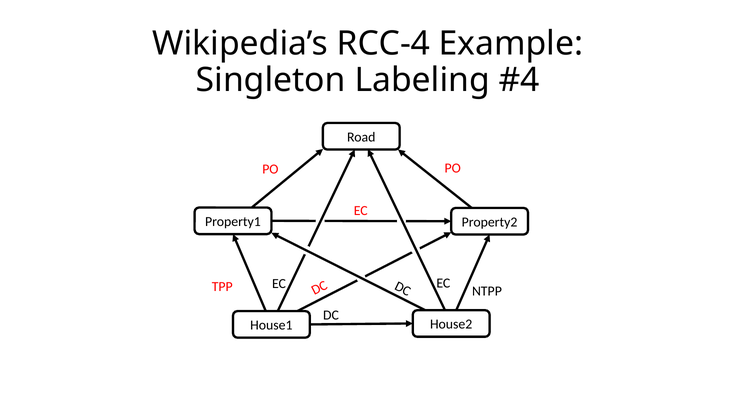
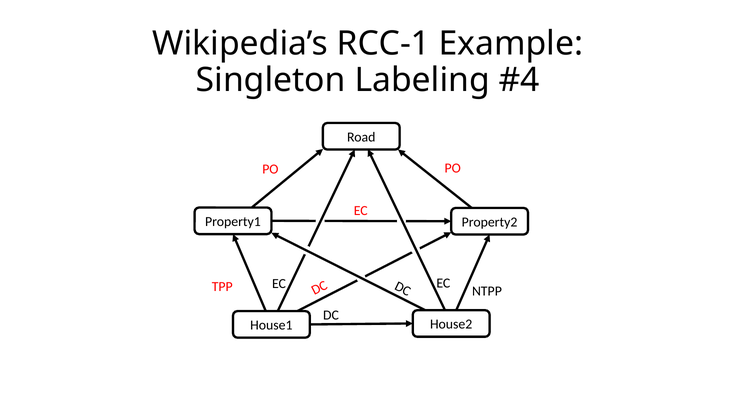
RCC-4: RCC-4 -> RCC-1 (383, 44)
